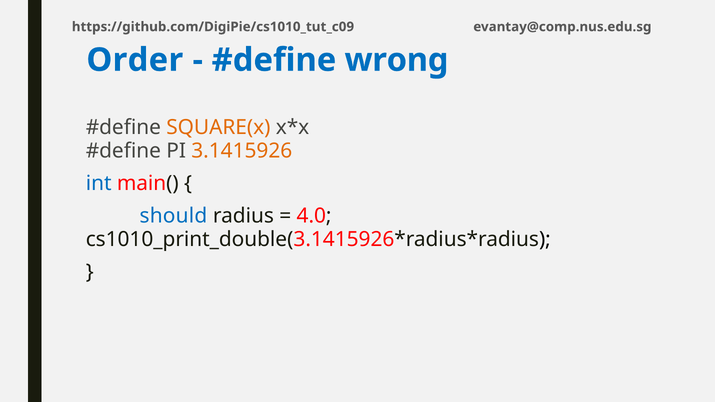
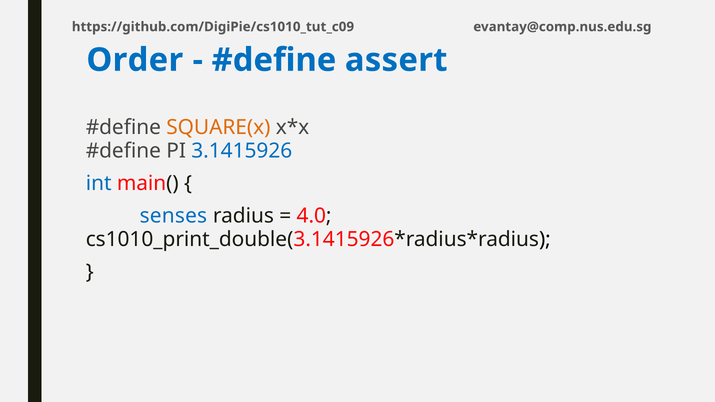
wrong: wrong -> assert (396, 60)
3.1415926 colour: orange -> blue (242, 151)
should: should -> senses (173, 216)
